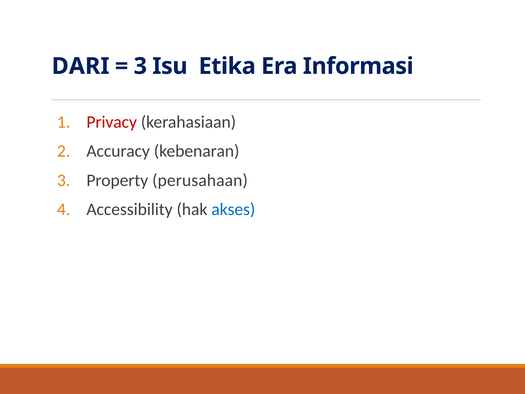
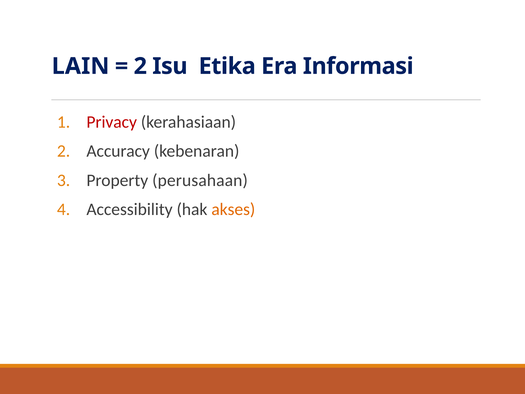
DARI: DARI -> LAIN (81, 66)
3: 3 -> 2 (140, 66)
akses colour: blue -> orange (233, 209)
